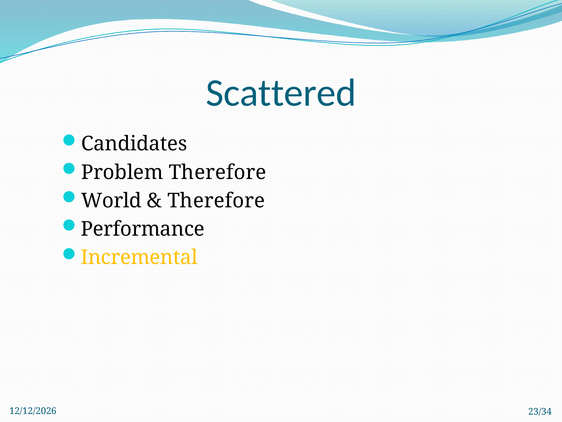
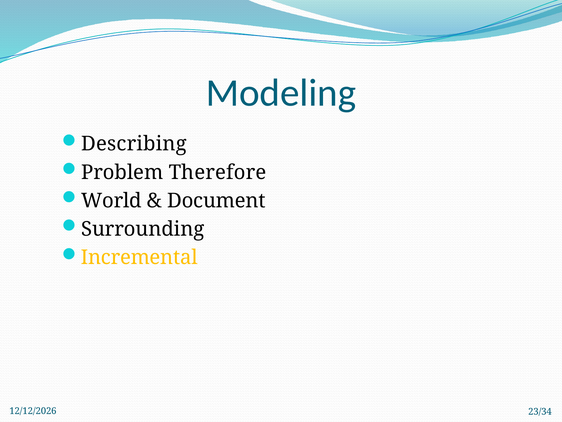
Scattered: Scattered -> Modeling (281, 93)
Candidates: Candidates -> Describing (134, 144)
Therefore: Therefore -> Document (216, 201)
Performance: Performance -> Surrounding (143, 229)
